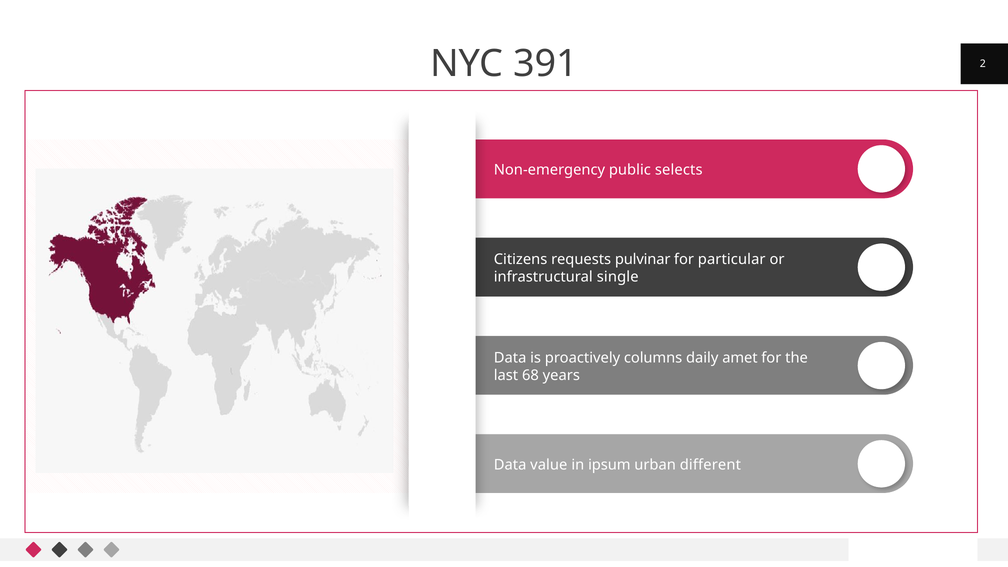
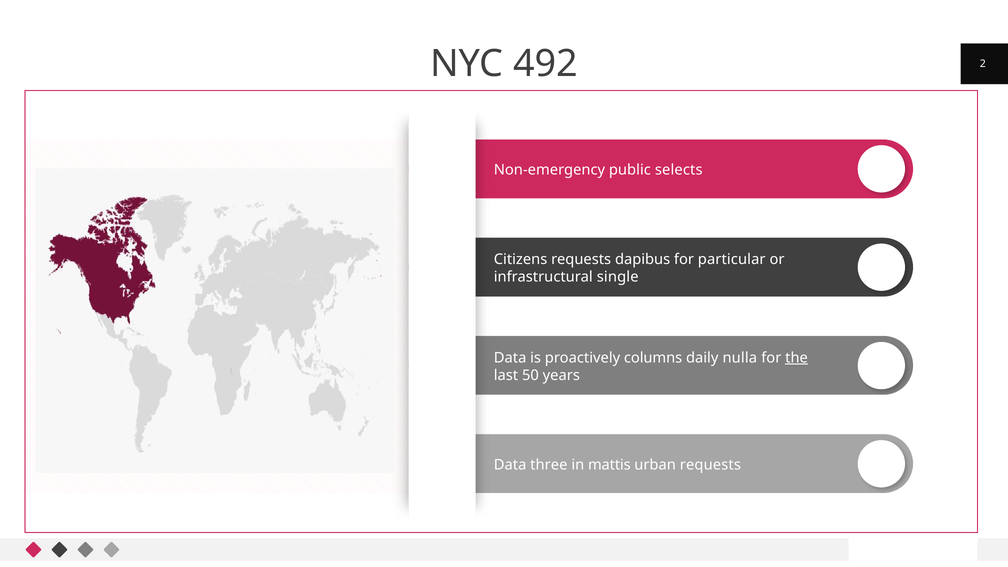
391: 391 -> 492 (545, 64)
pulvinar: pulvinar -> dapibus (643, 259)
amet: amet -> nulla (740, 358)
the underline: none -> present (797, 358)
68: 68 -> 50 (530, 375)
value: value -> three (549, 465)
ipsum: ipsum -> mattis (609, 465)
urban different: different -> requests (710, 465)
